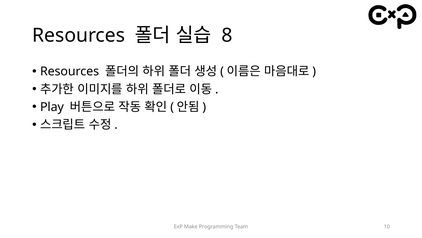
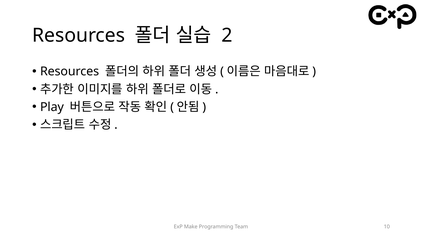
8: 8 -> 2 (227, 35)
